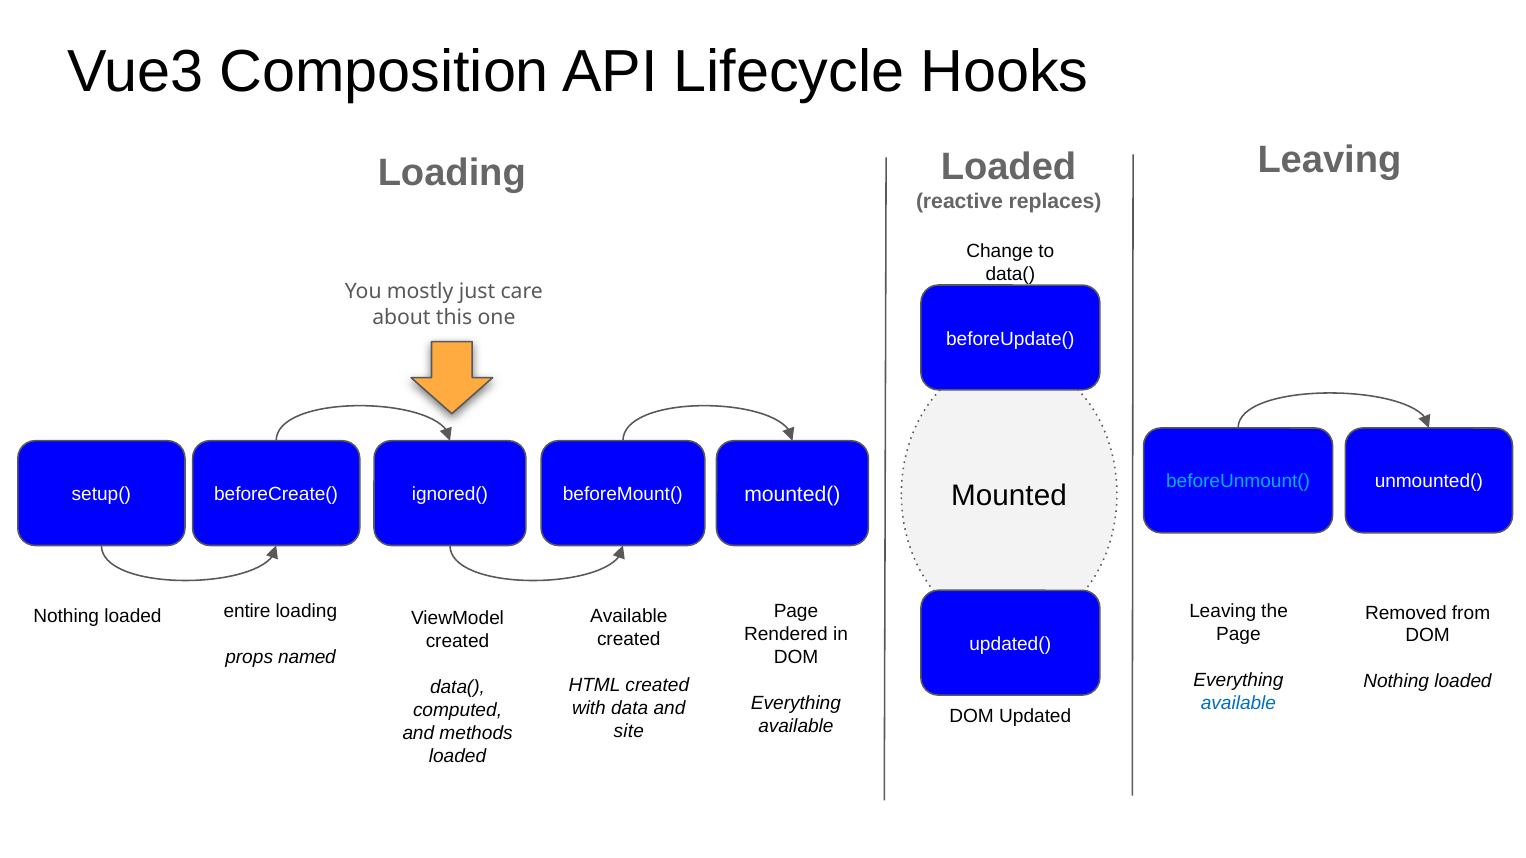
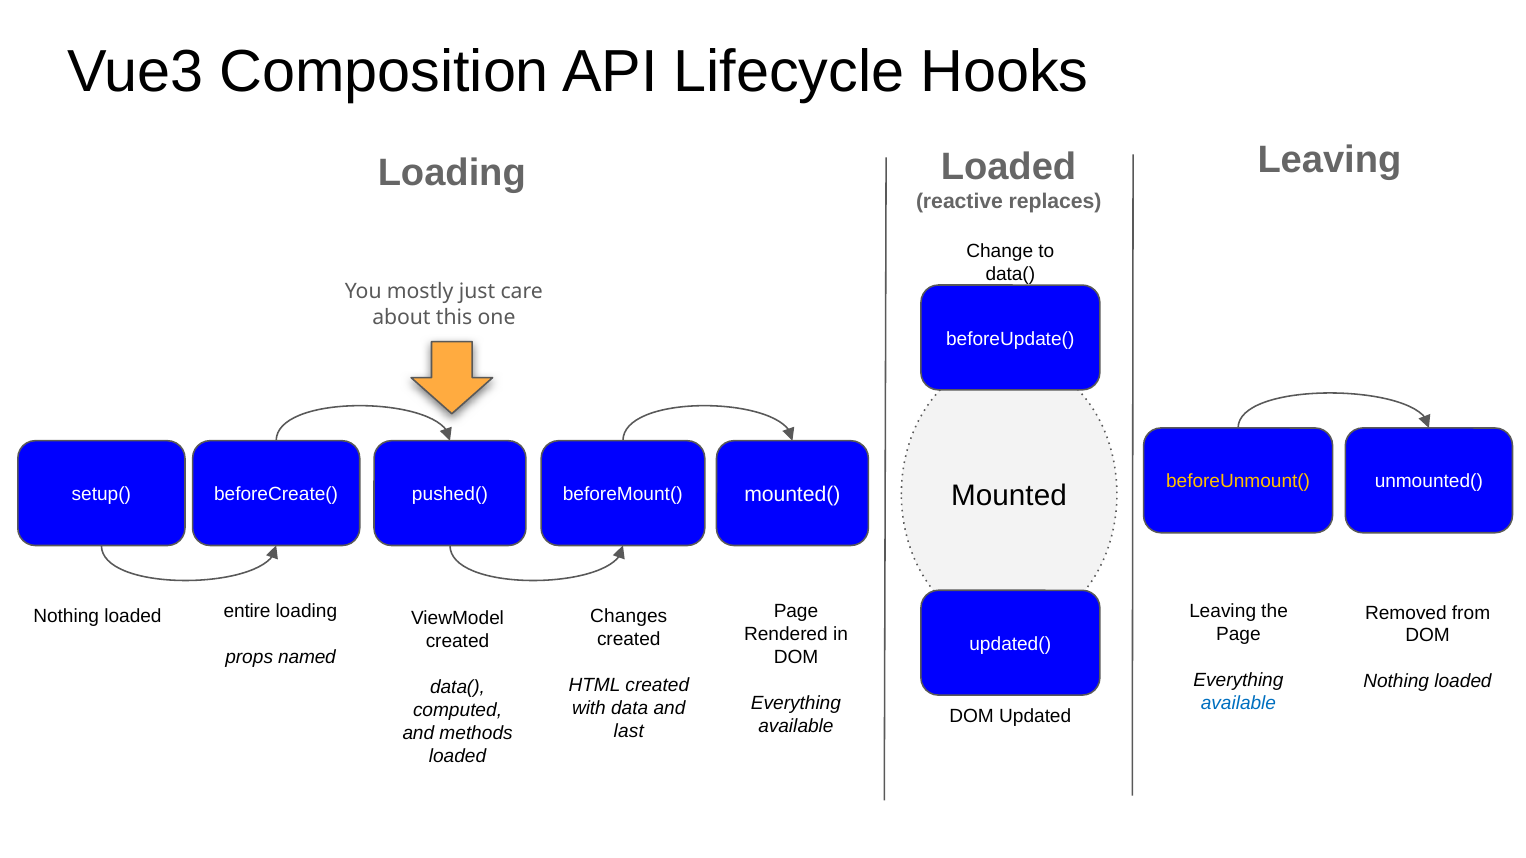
beforeUnmount( colour: light blue -> yellow (1238, 482)
ignored(: ignored( -> pushed( (450, 495)
Available: Available -> Changes (629, 617)
site: site -> last (629, 732)
